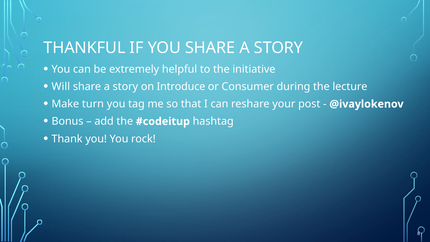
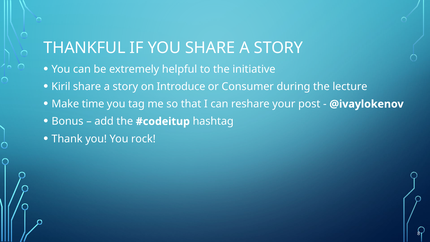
Will: Will -> Kiril (61, 87)
turn: turn -> time (93, 104)
